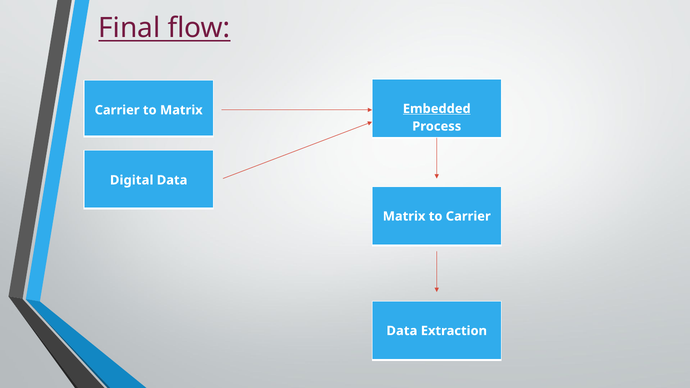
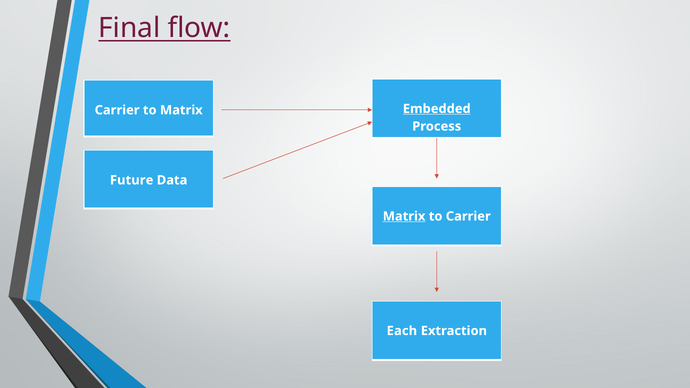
Digital: Digital -> Future (132, 180)
Matrix underline: none -> present (404, 216)
Data: Data -> Each (402, 331)
